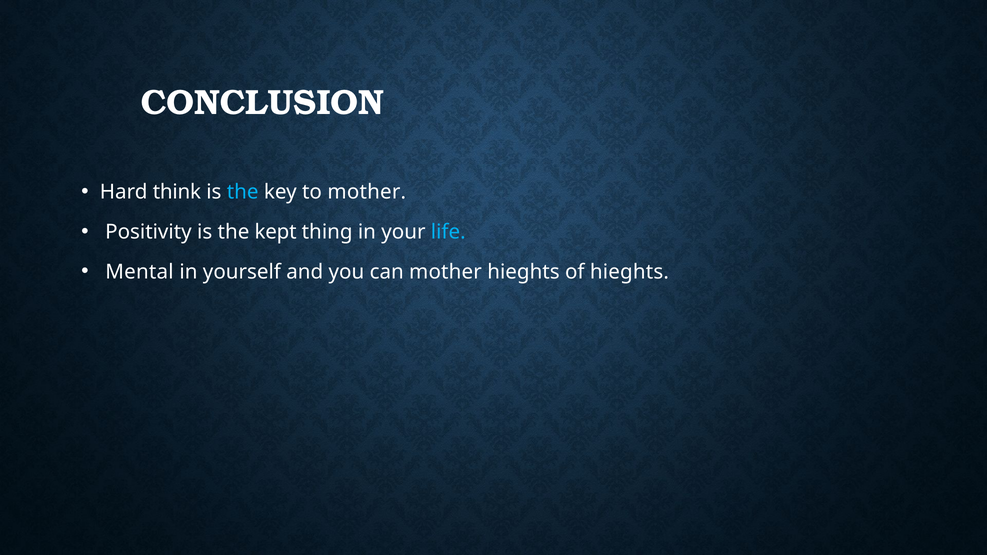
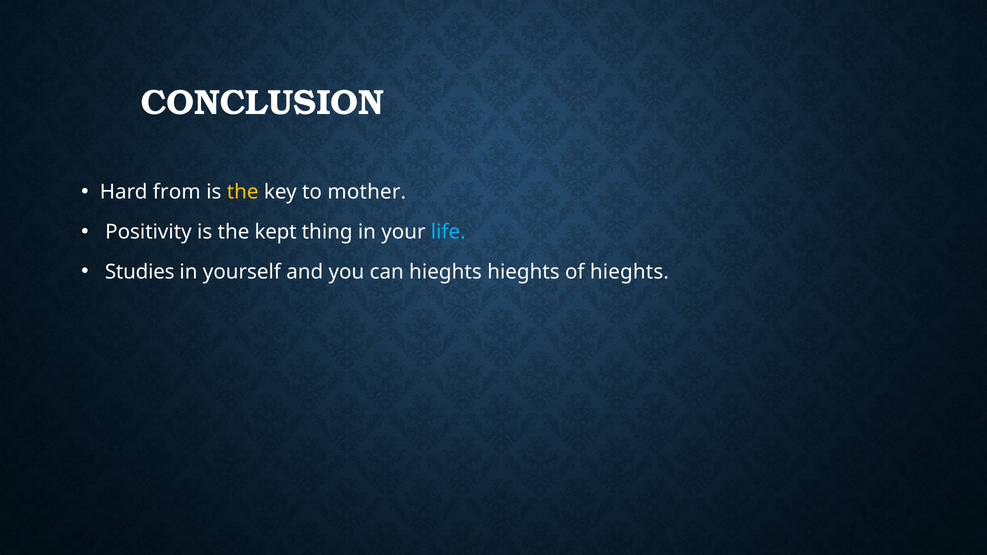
think: think -> from (177, 192)
the colour: light blue -> yellow (243, 192)
Mental: Mental -> Studies (140, 272)
can mother: mother -> hieghts (445, 272)
